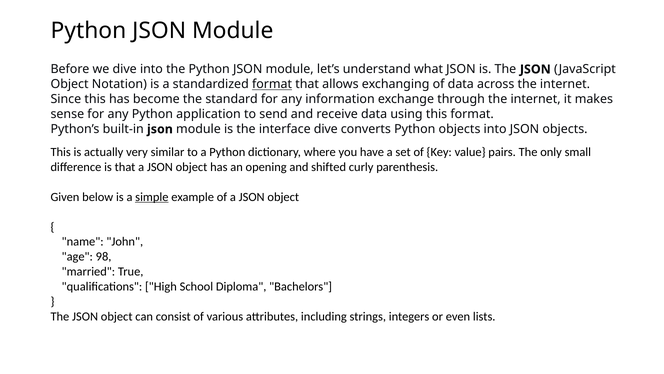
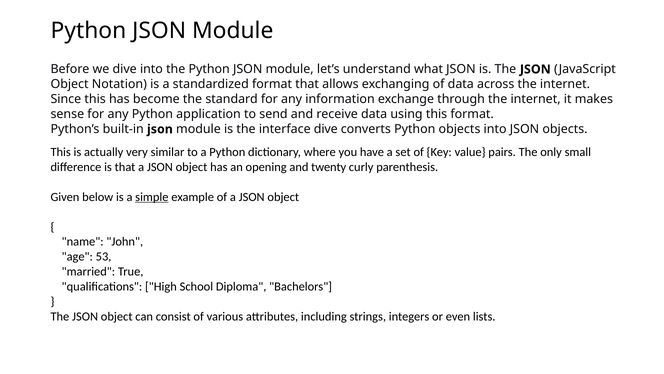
format underline: present -> none (272, 84)
shifted: shifted -> twenty (329, 167)
98: 98 -> 53 (104, 256)
